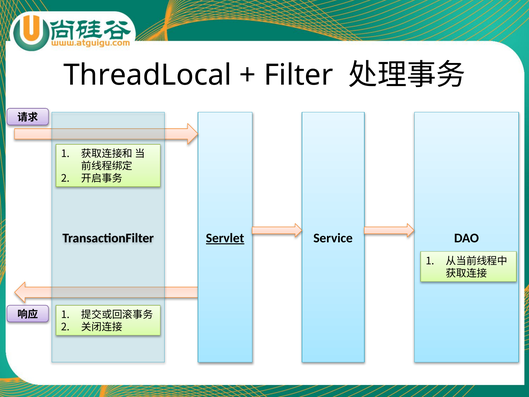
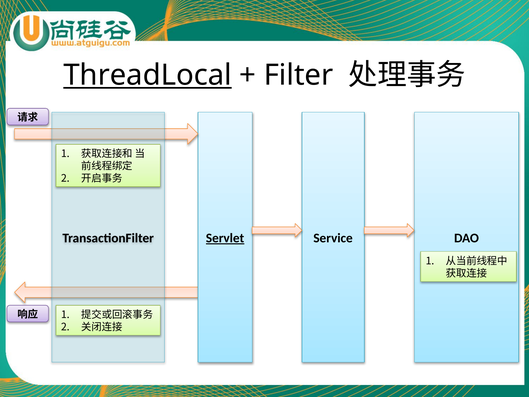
ThreadLocal underline: none -> present (148, 75)
